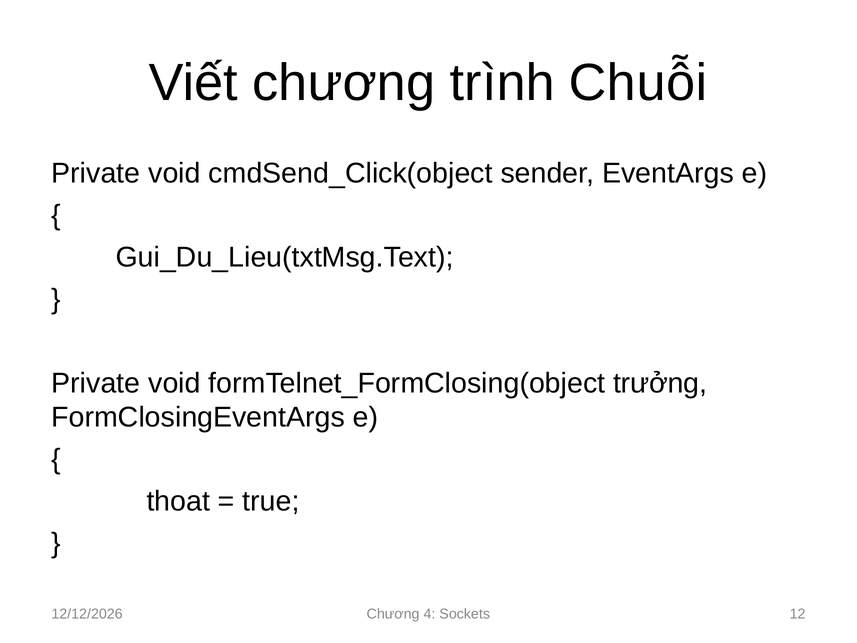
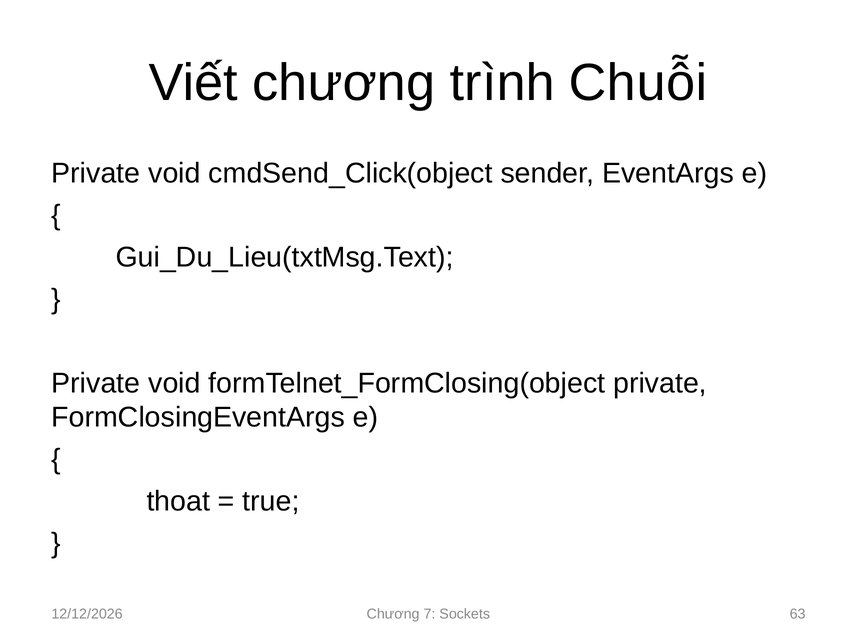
formTelnet_FormClosing(object trưởng: trưởng -> private (660, 383)
4: 4 -> 7 (429, 614)
12: 12 -> 63 (798, 614)
